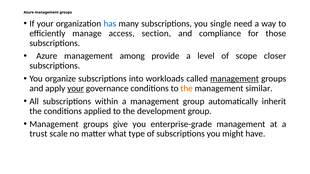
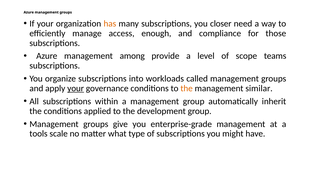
has colour: blue -> orange (110, 24)
single: single -> closer (221, 24)
section: section -> enough (156, 33)
closer: closer -> teams (275, 56)
management underline: present -> none (235, 79)
trust: trust -> tools (38, 134)
